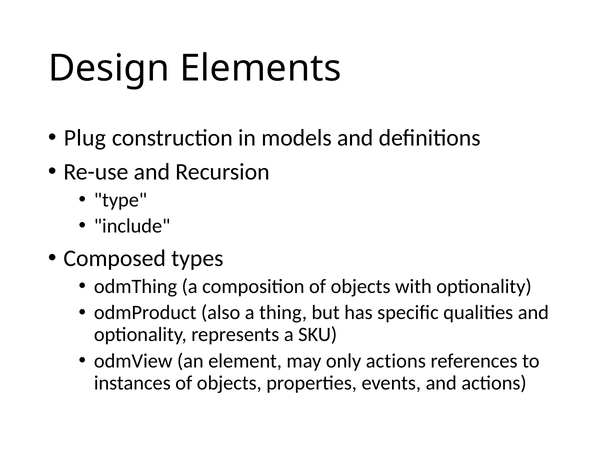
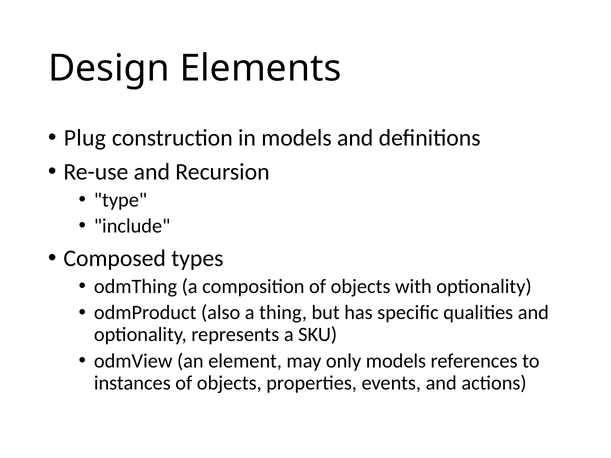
only actions: actions -> models (396, 361)
